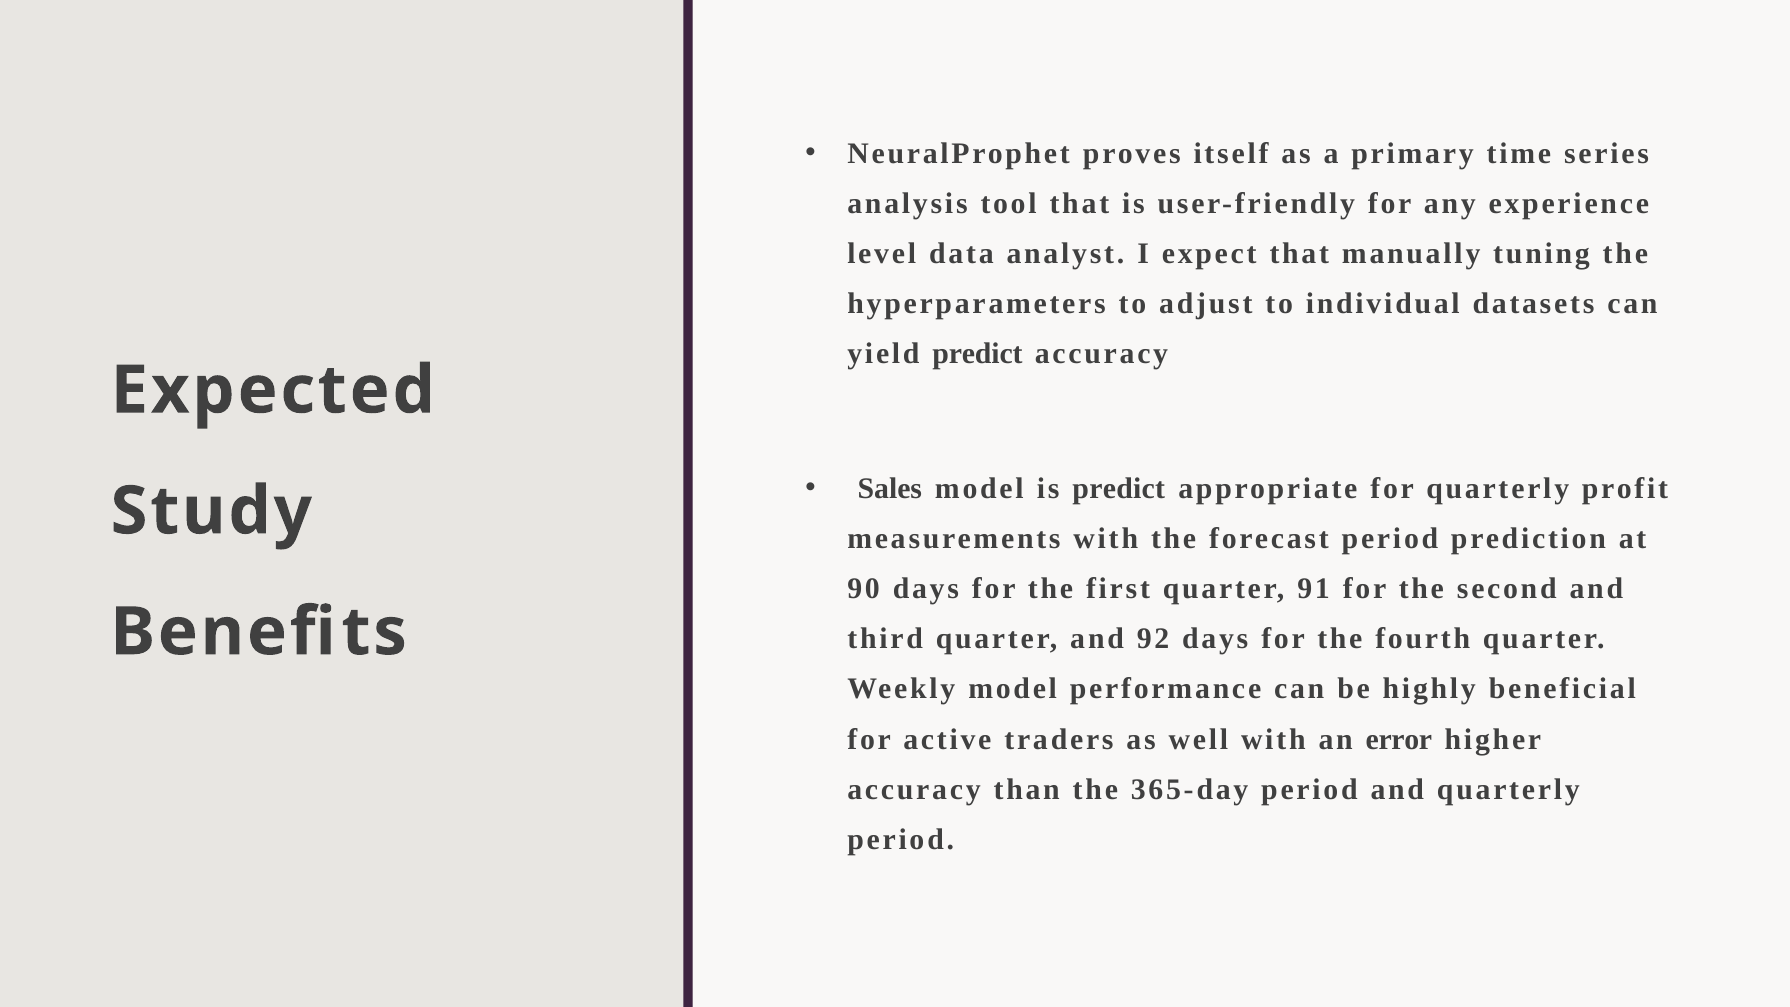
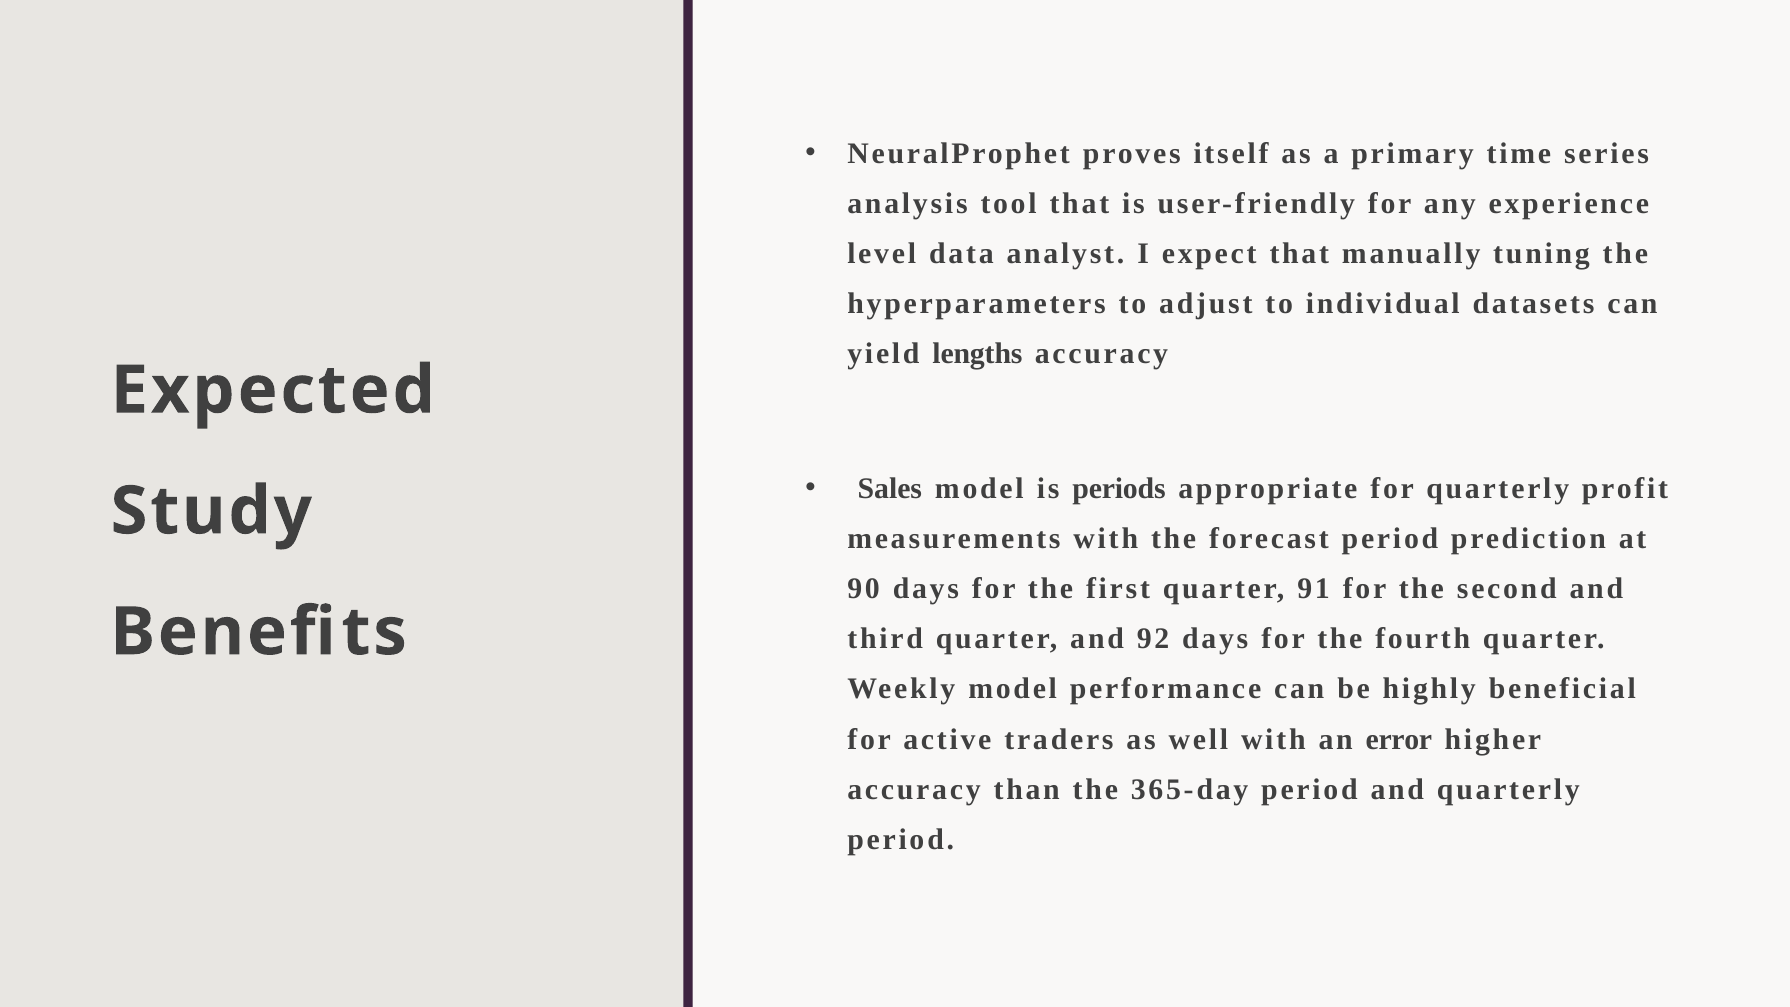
yield predict: predict -> lengths (977, 354)
is predict: predict -> periods (1119, 489)
